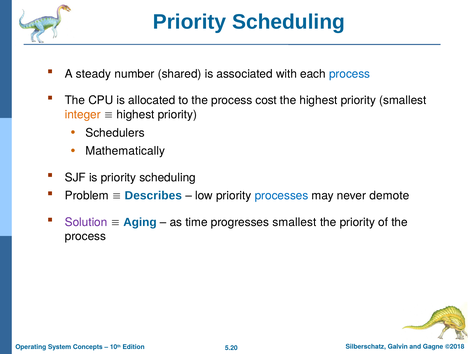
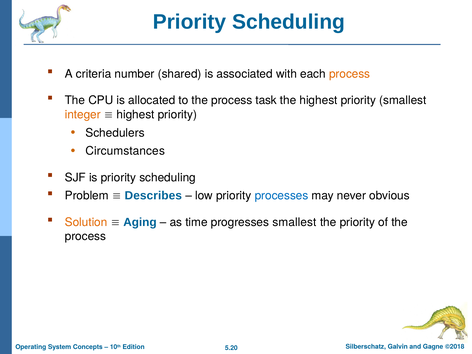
steady: steady -> criteria (94, 74)
process colour: blue -> orange (350, 74)
cost: cost -> task (266, 100)
Mathematically: Mathematically -> Circumstances (125, 151)
demote: demote -> obvious (389, 196)
Solution colour: purple -> orange (86, 222)
